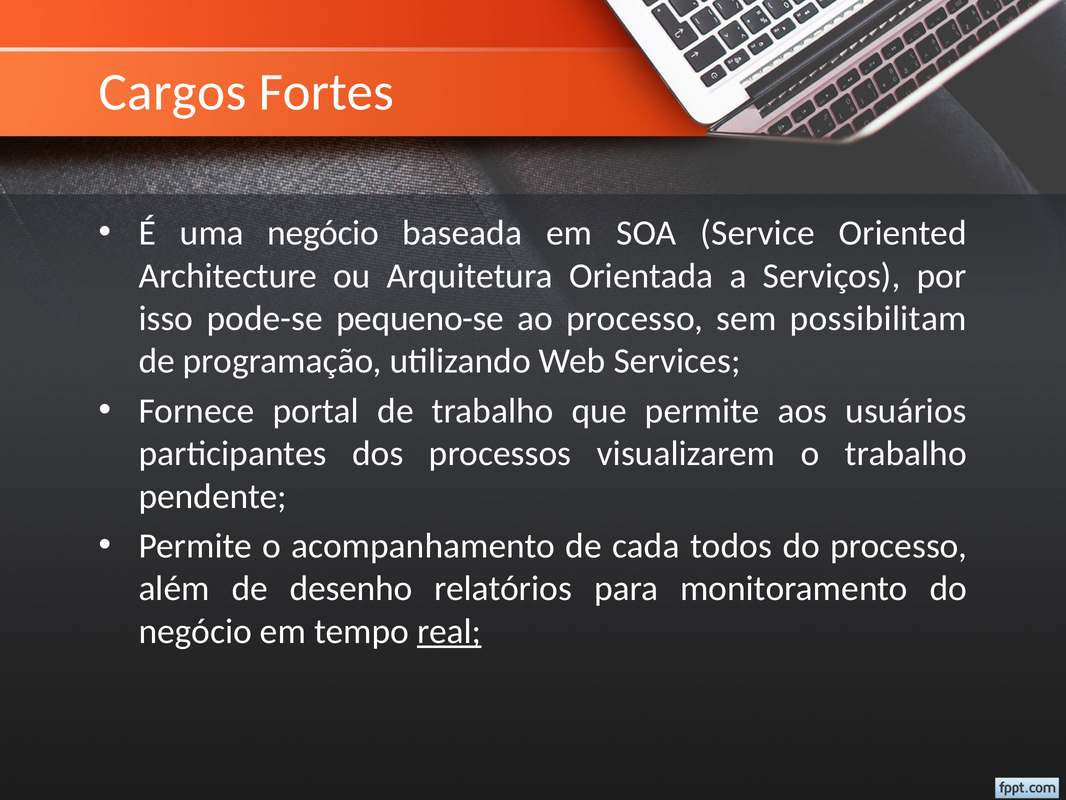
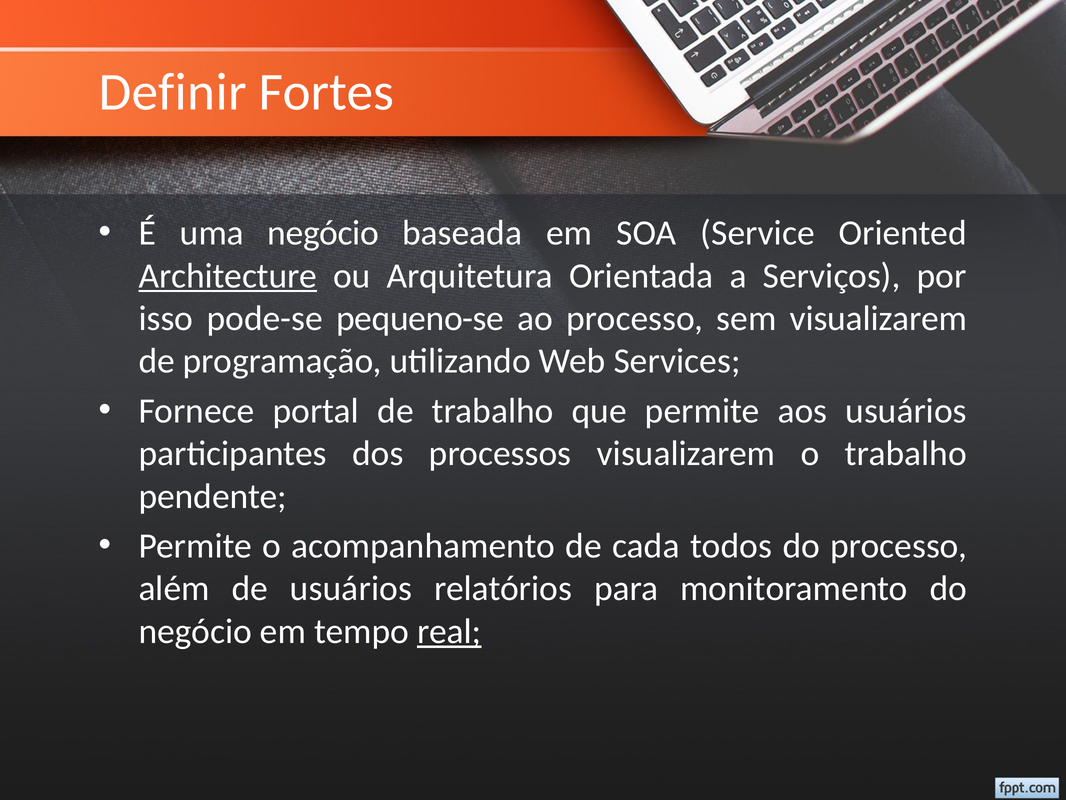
Cargos: Cargos -> Definir (173, 92)
Architecture underline: none -> present (228, 276)
sem possibilitam: possibilitam -> visualizarem (879, 318)
de desenho: desenho -> usuários (351, 588)
